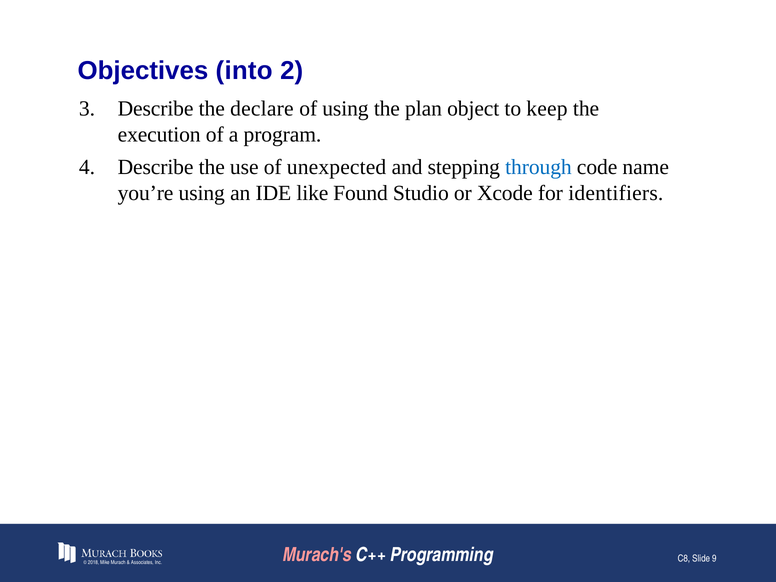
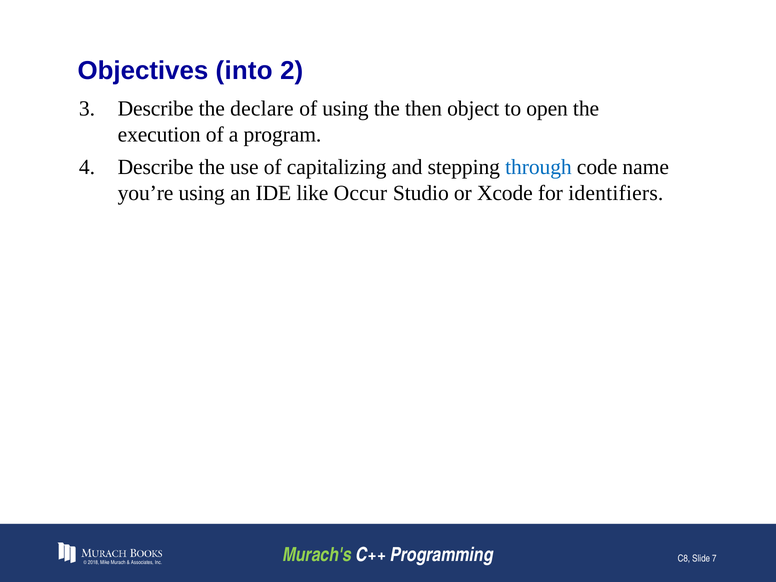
plan: plan -> then (424, 109)
keep: keep -> open (547, 109)
unexpected: unexpected -> capitalizing (337, 167)
Found: Found -> Occur (360, 193)
Murach's colour: pink -> light green (317, 555)
9: 9 -> 7 (714, 558)
